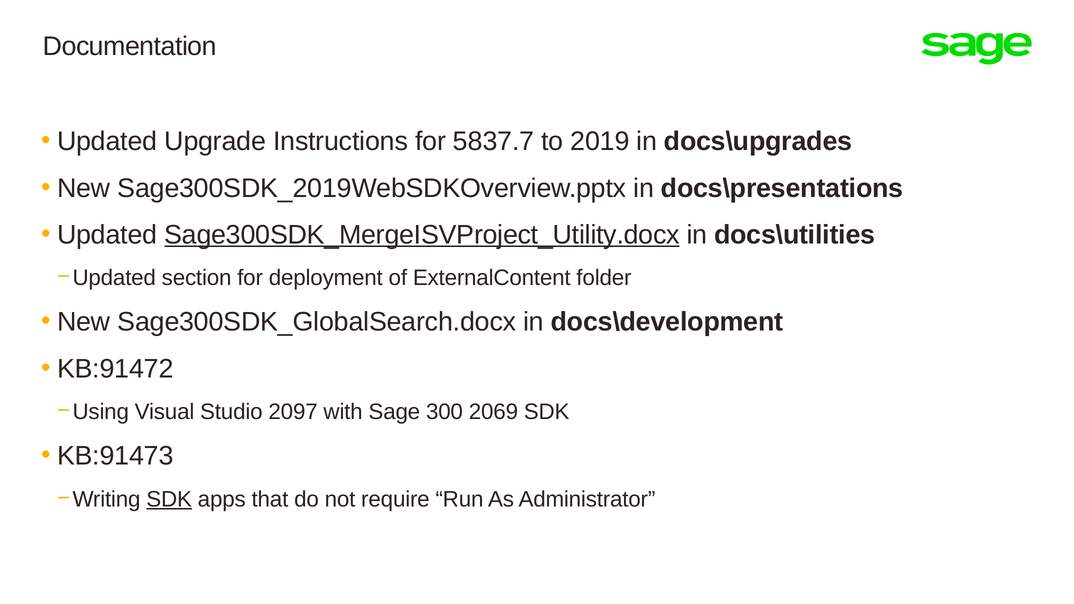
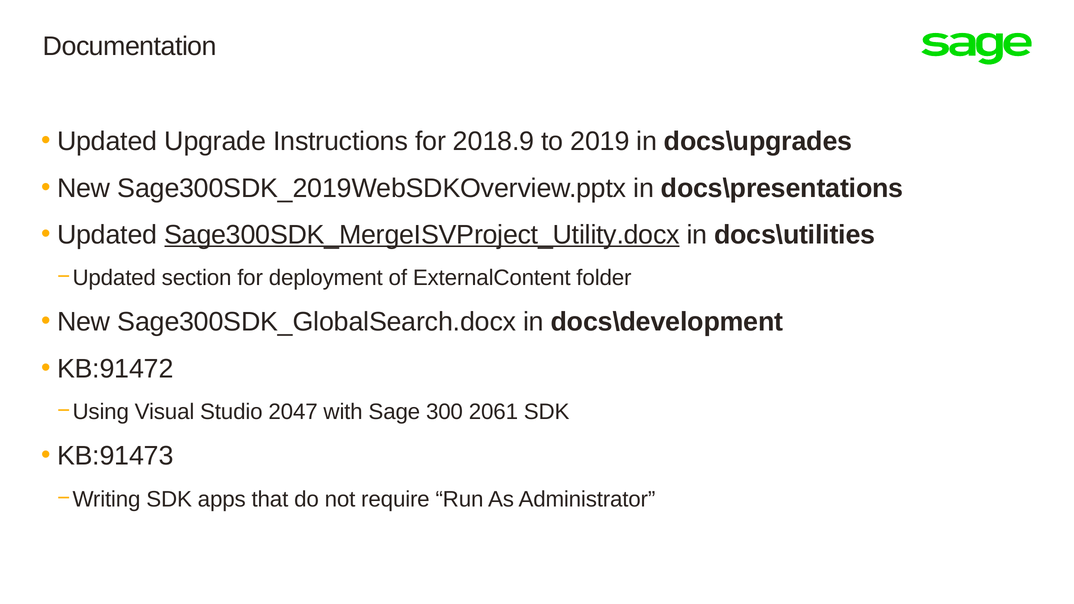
5837.7: 5837.7 -> 2018.9 (494, 142)
2097: 2097 -> 2047 (293, 412)
2069: 2069 -> 2061 (493, 412)
SDK underline: present -> none (169, 499)
